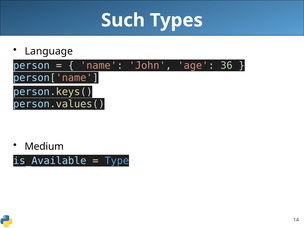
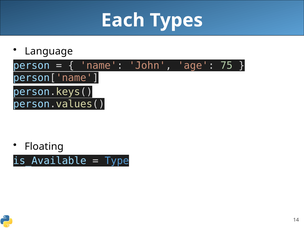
Such: Such -> Each (123, 20)
36: 36 -> 75 (226, 66)
Medium: Medium -> Floating (44, 147)
